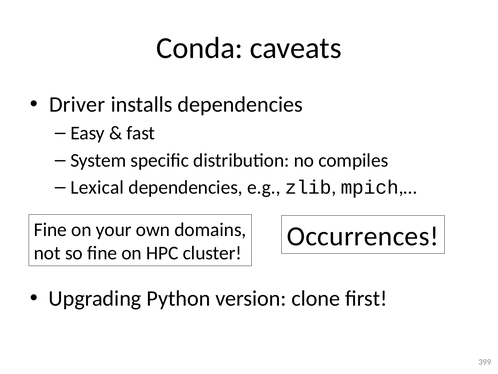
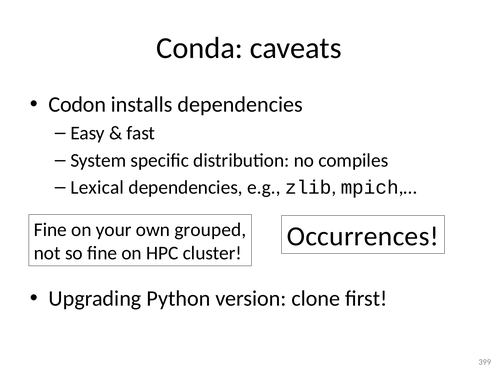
Driver: Driver -> Codon (77, 104)
domains: domains -> grouped (210, 230)
